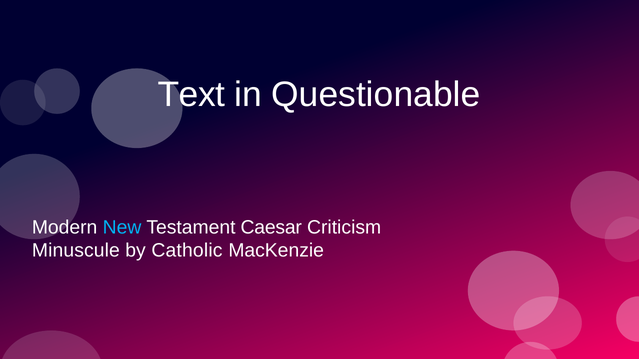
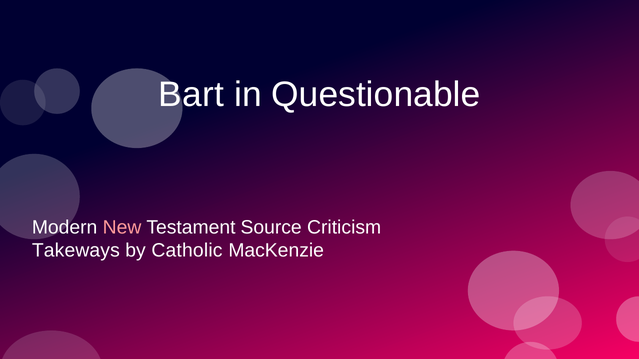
Text: Text -> Bart (191, 95)
New colour: light blue -> pink (122, 228)
Caesar: Caesar -> Source (271, 228)
Minuscule: Minuscule -> Takeways (76, 251)
